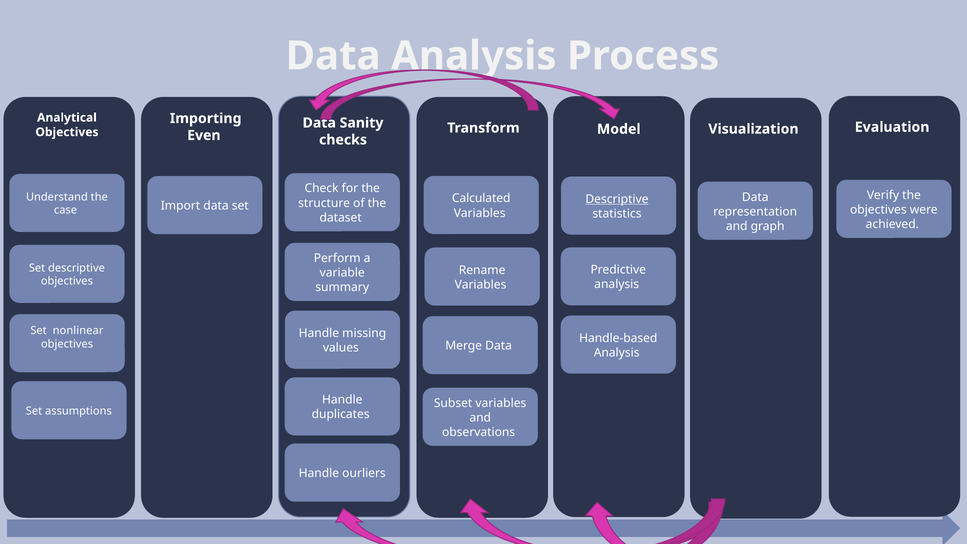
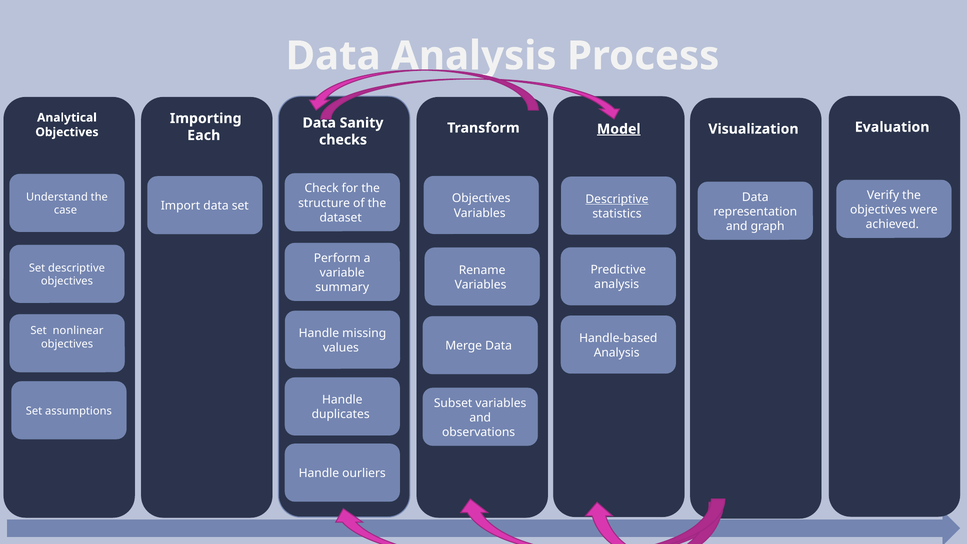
Model underline: none -> present (619, 129)
Even: Even -> Each (204, 135)
Calculated: Calculated -> Objectives (481, 198)
